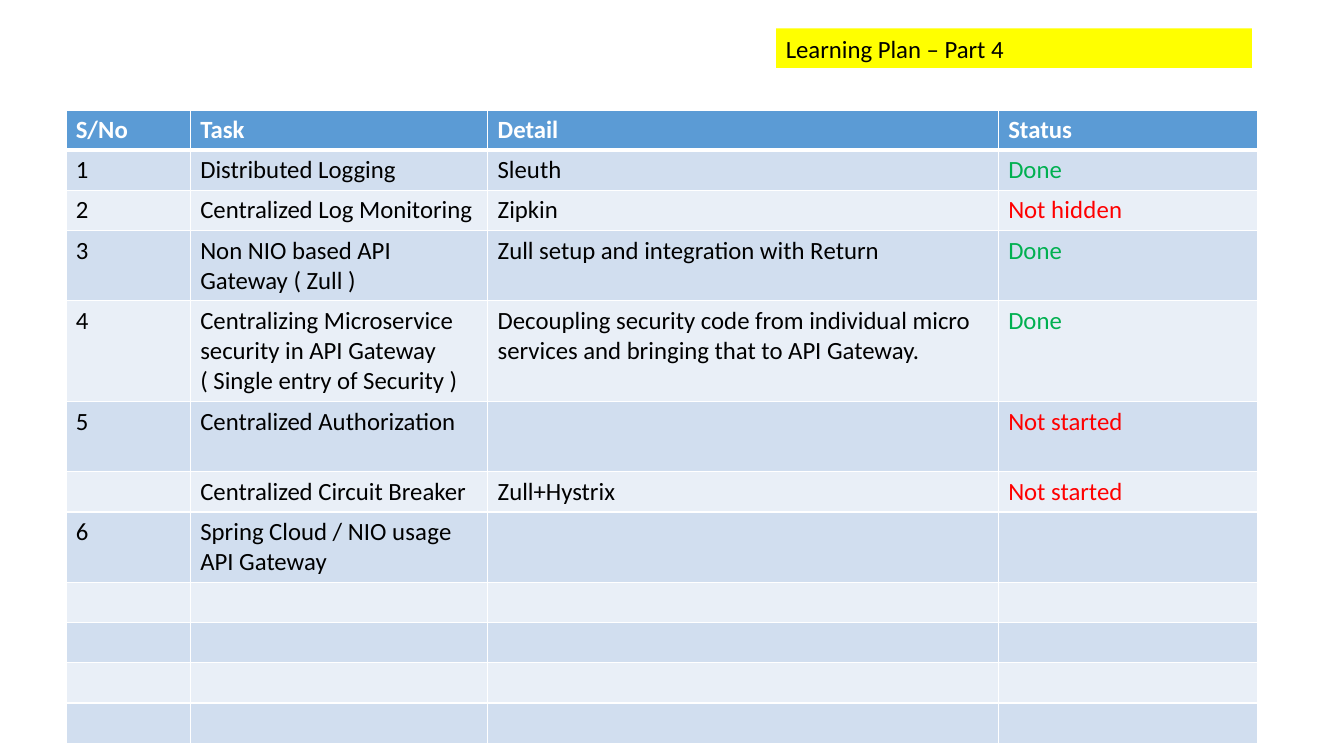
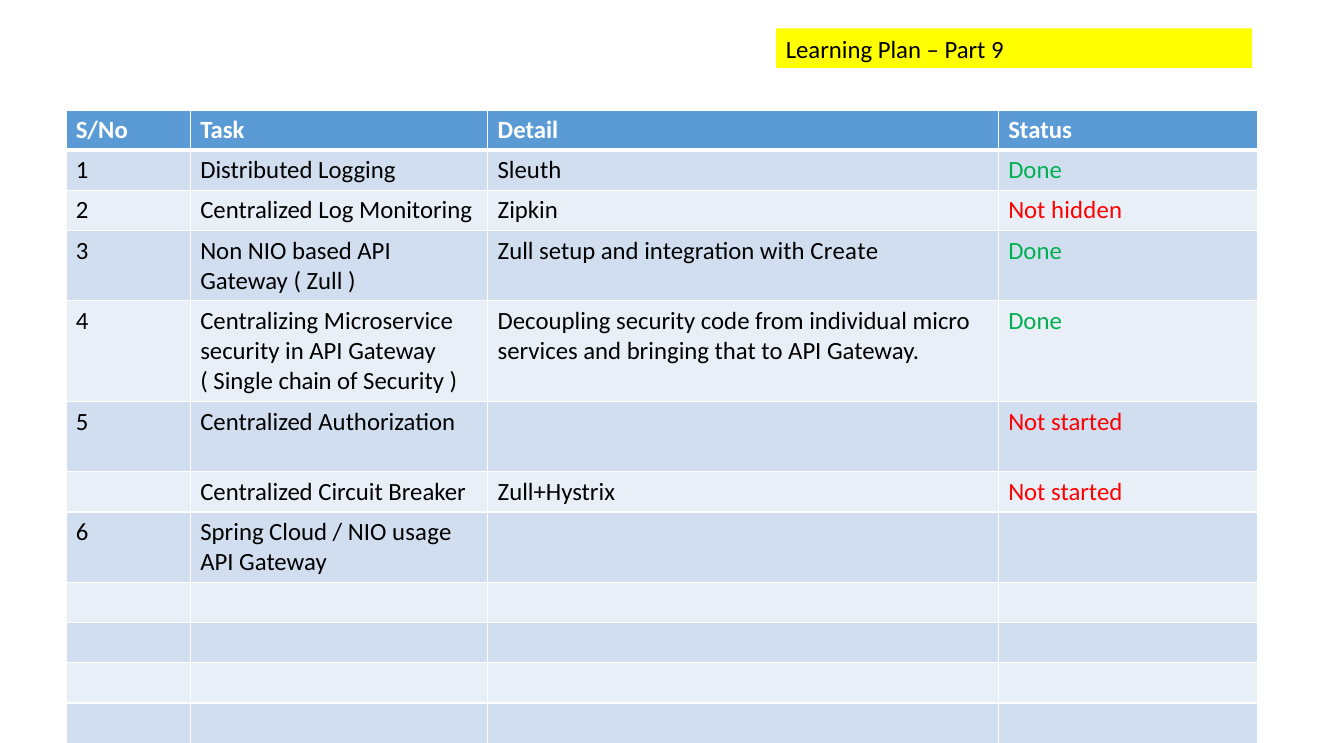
Part 4: 4 -> 9 (997, 50)
Return: Return -> Create (844, 251)
entry: entry -> chain (305, 382)
